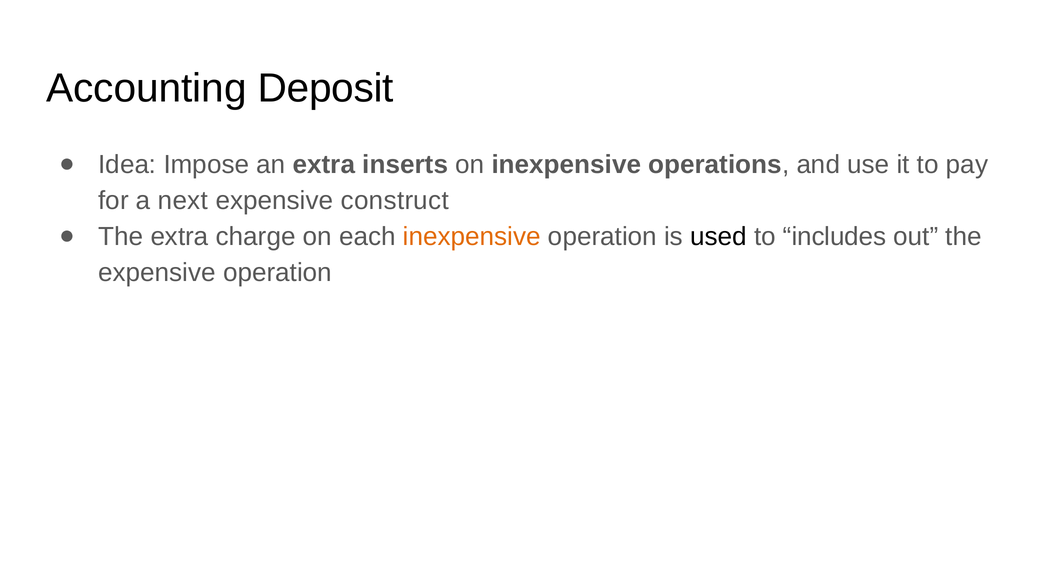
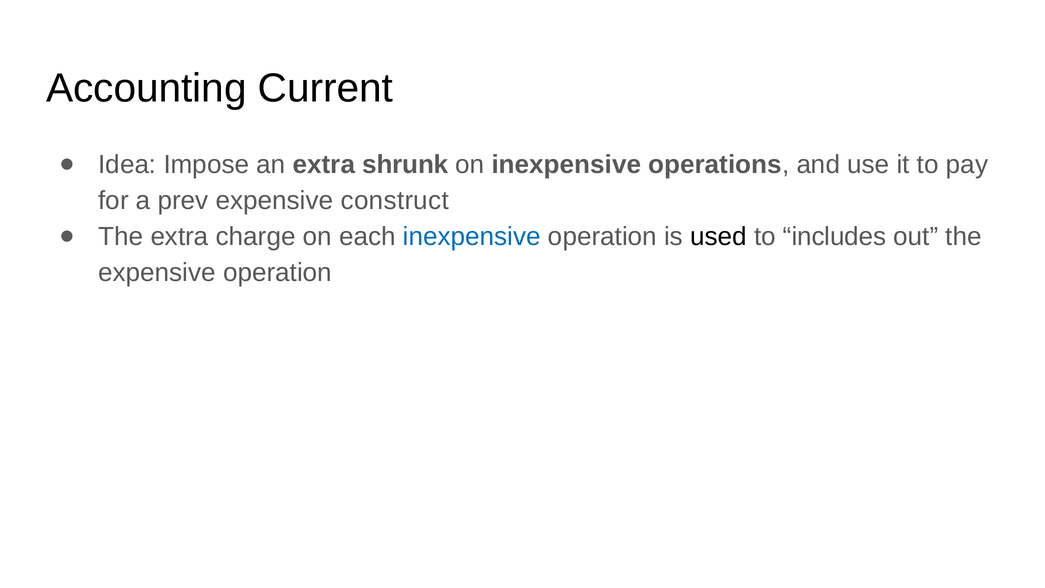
Deposit: Deposit -> Current (326, 89)
inserts: inserts -> shrunk (405, 164)
next: next -> prev (183, 200)
inexpensive colour: orange -> blue (472, 236)
